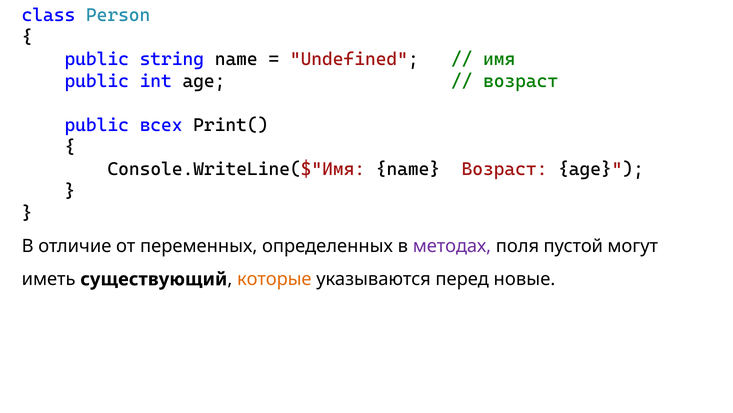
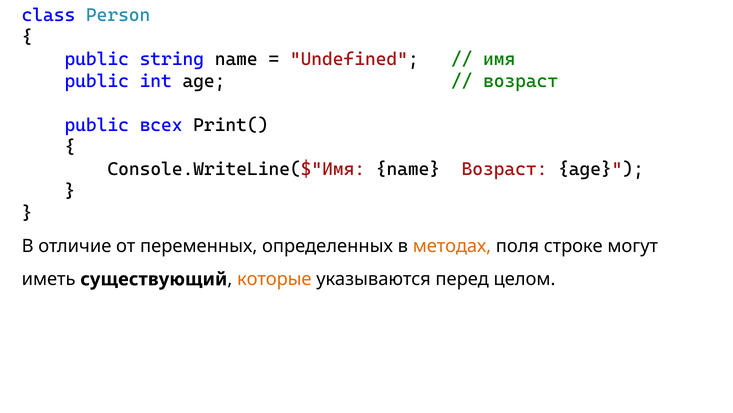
методах colour: purple -> orange (452, 246)
пустой: пустой -> строке (573, 246)
новые: новые -> целом (525, 279)
